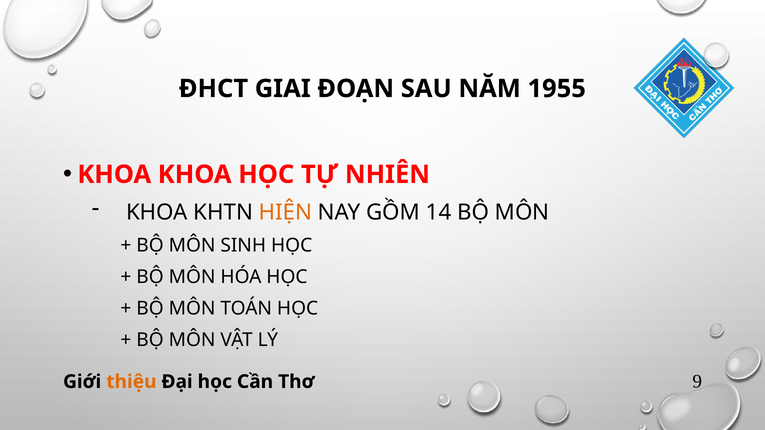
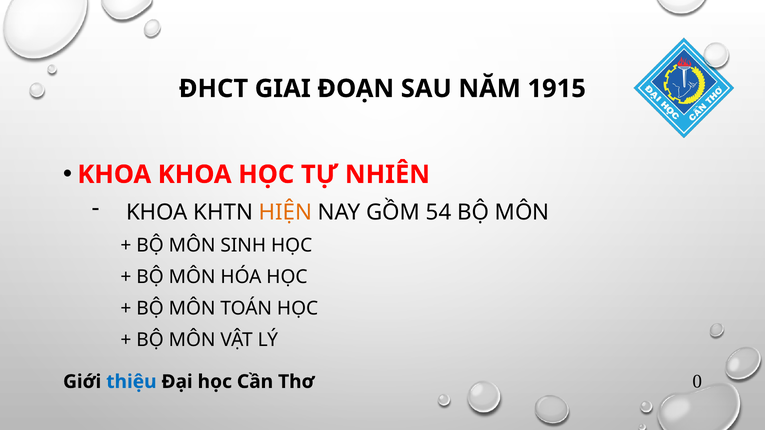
1955: 1955 -> 1915 (557, 89)
14: 14 -> 54 (439, 212)
thiệu colour: orange -> blue (131, 382)
9: 9 -> 0 (697, 382)
